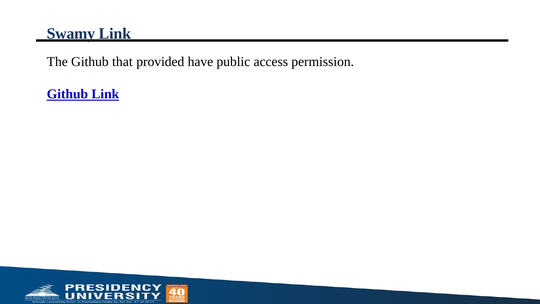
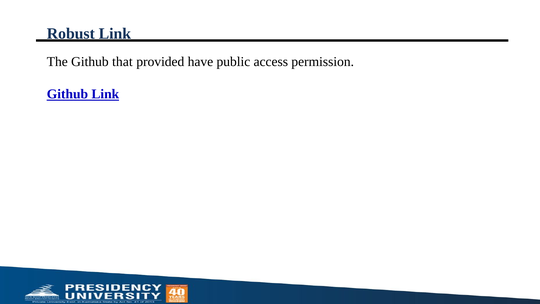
Swamy: Swamy -> Robust (71, 33)
